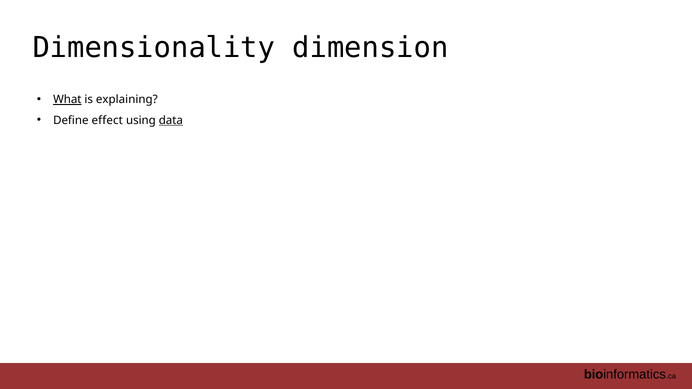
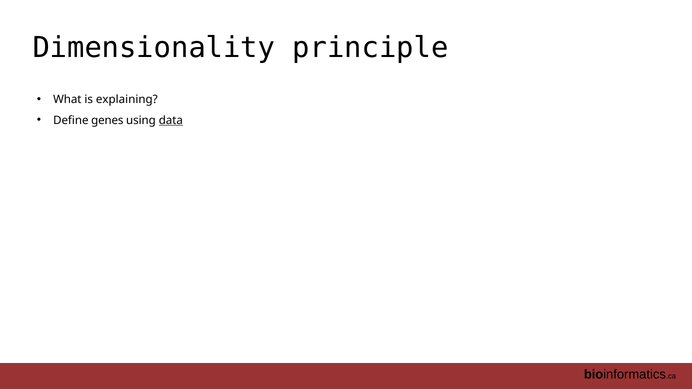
dimension: dimension -> principle (370, 48)
What underline: present -> none (67, 100)
effect: effect -> genes (107, 120)
